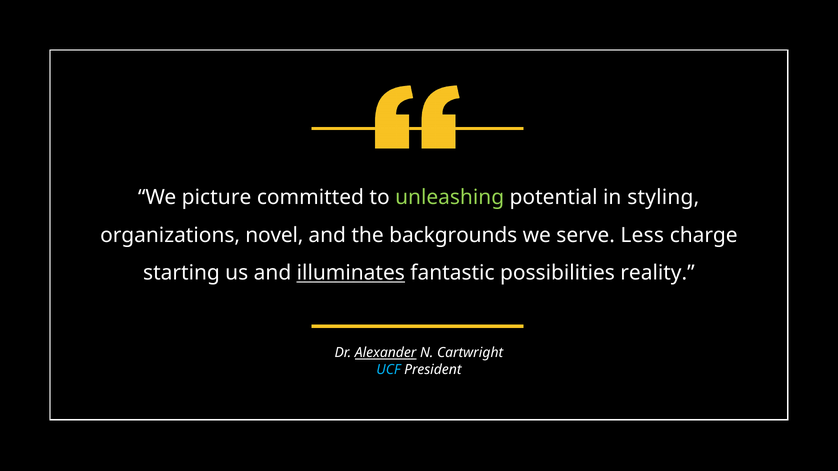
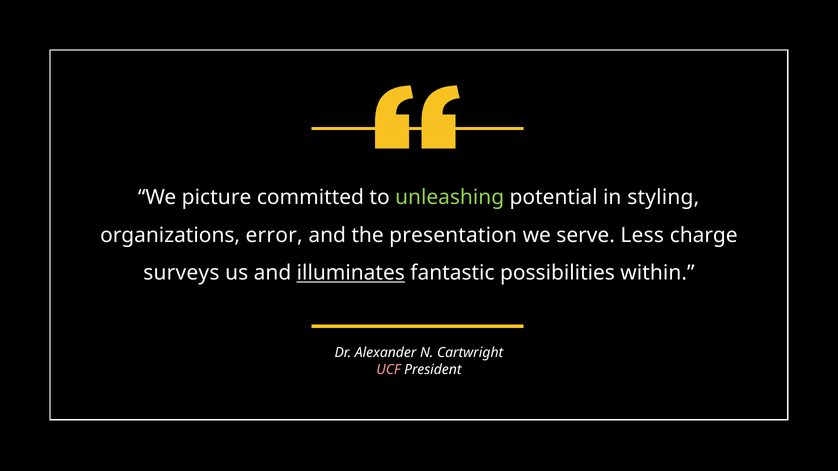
novel: novel -> error (274, 235)
backgrounds: backgrounds -> presentation (453, 235)
starting: starting -> surveys (181, 273)
reality: reality -> within (657, 273)
Alexander underline: present -> none (386, 353)
UCF colour: light blue -> pink (388, 370)
